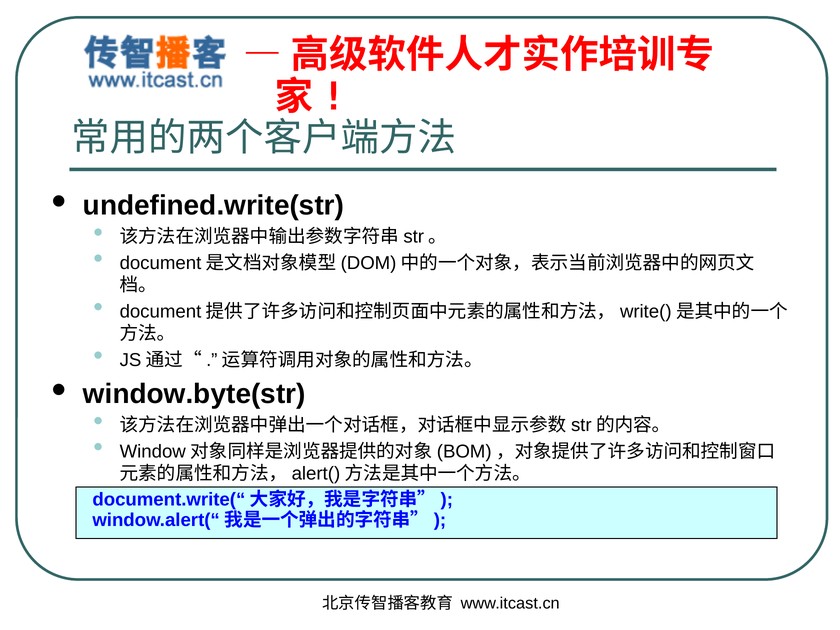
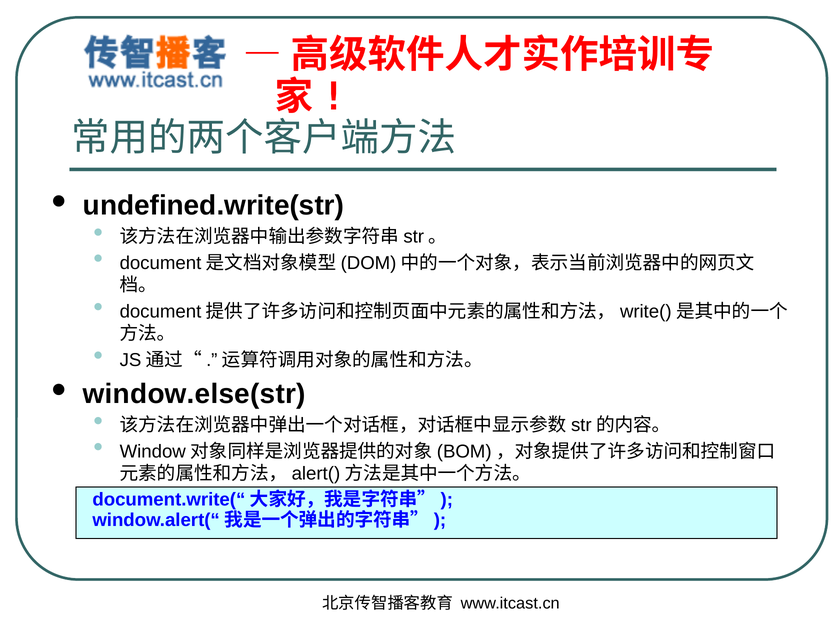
window.byte(str: window.byte(str -> window.else(str (194, 394)
